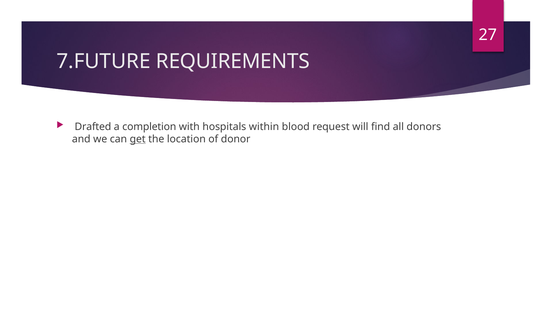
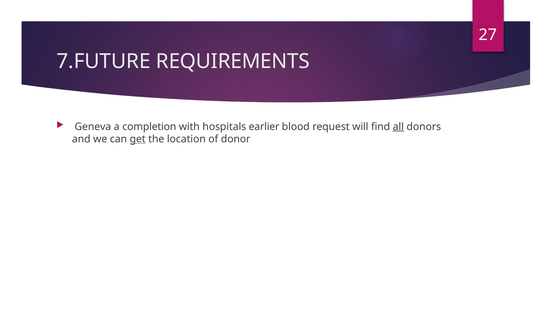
Drafted: Drafted -> Geneva (93, 127)
within: within -> earlier (264, 127)
all underline: none -> present (398, 127)
